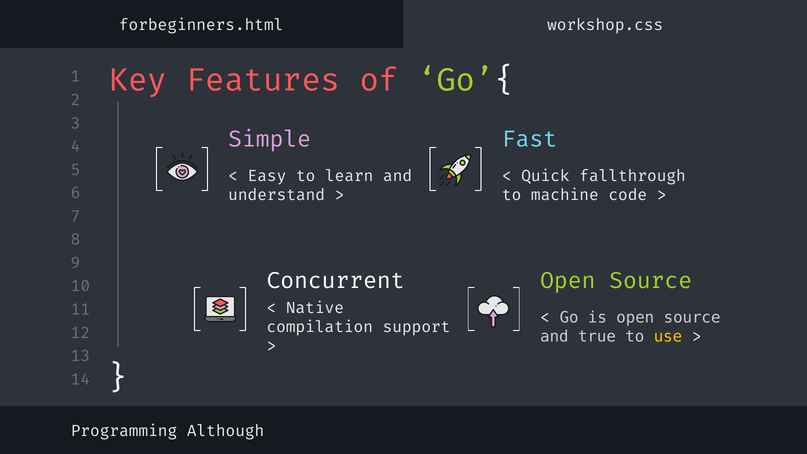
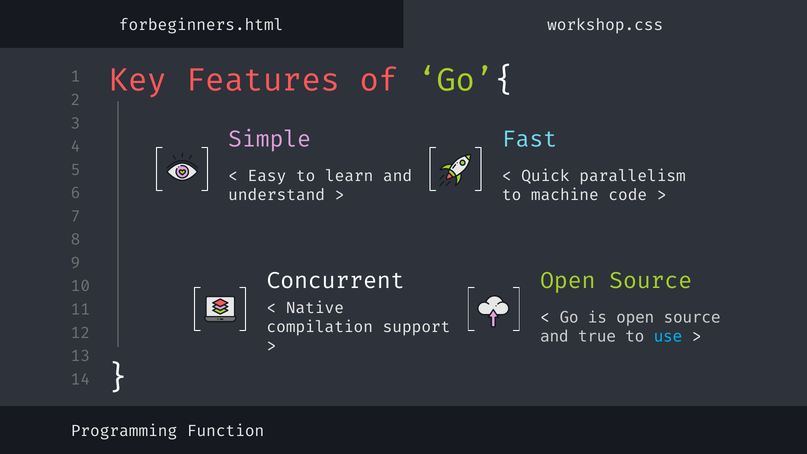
fallthrough: fallthrough -> parallelism (633, 176)
use colour: yellow -> light blue (668, 337)
Although: Although -> Function (226, 431)
